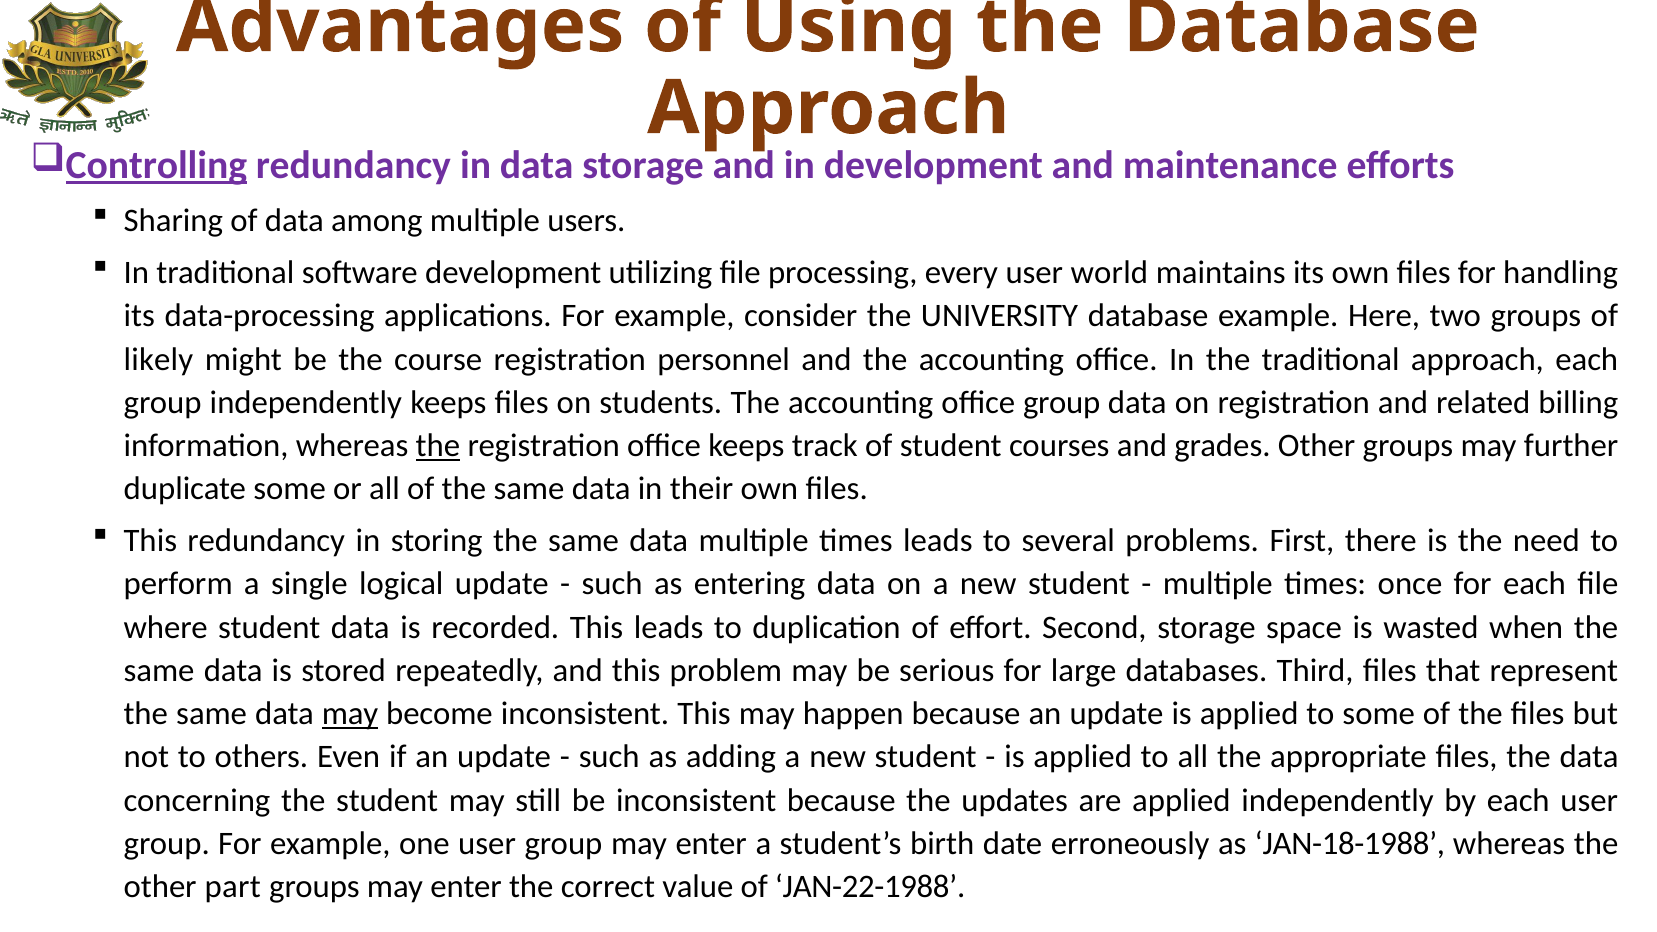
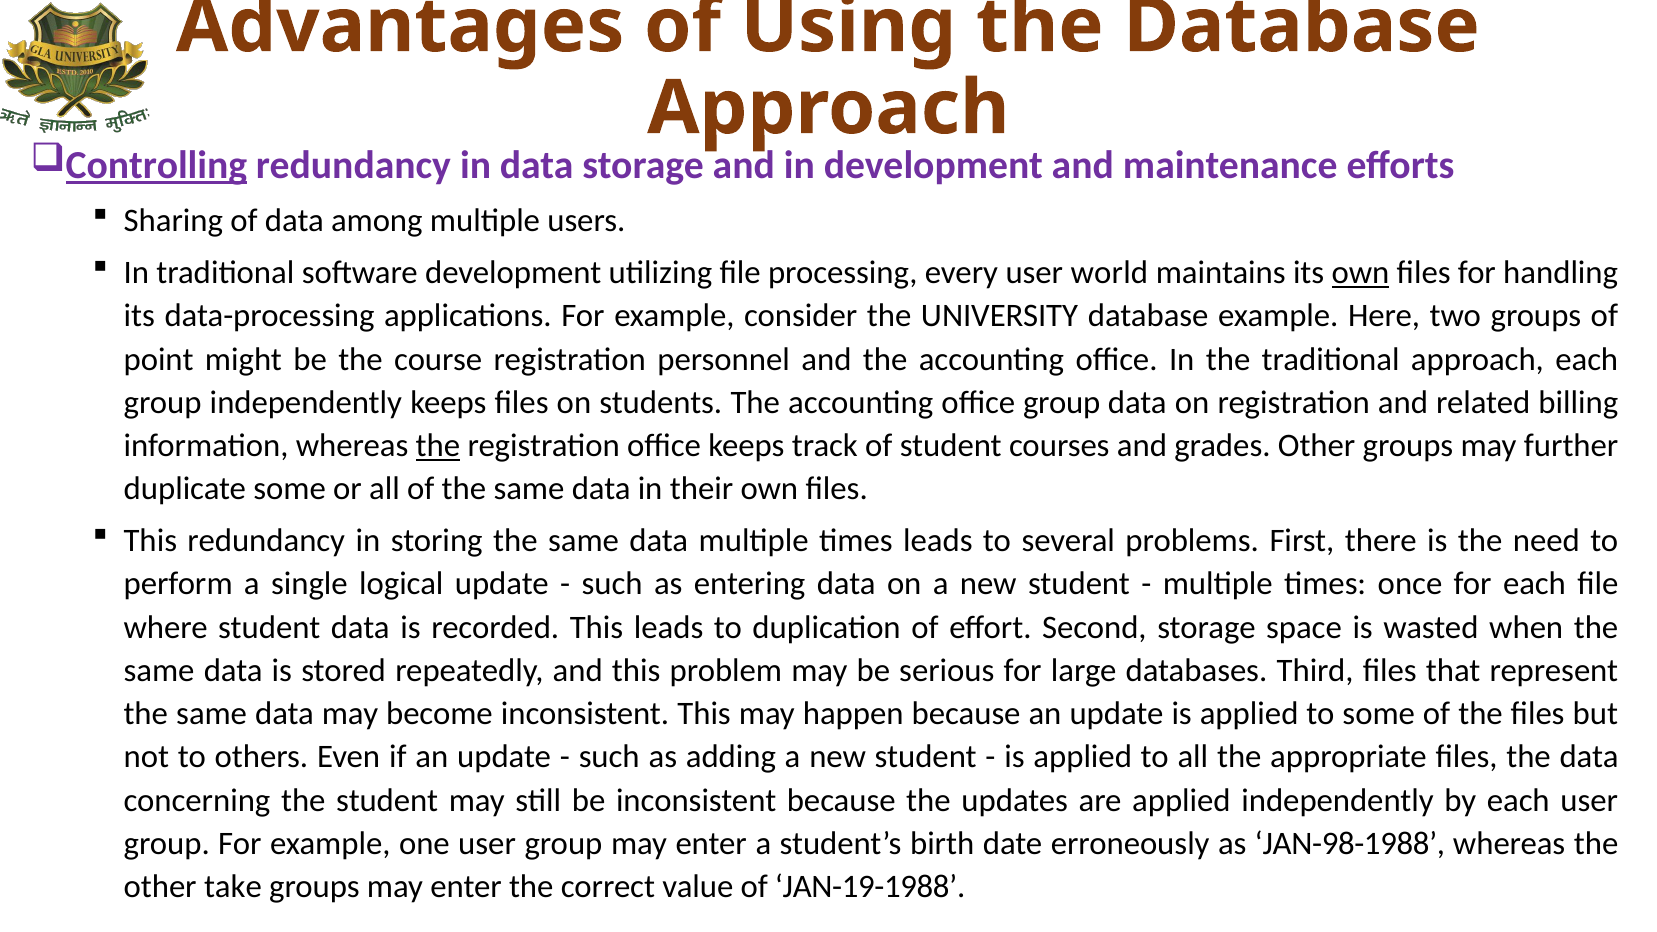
own underline: none -> present (1361, 273)
likely: likely -> point (159, 359)
may underline: present -> none (350, 714)
JAN-18-1988: JAN-18-1988 -> JAN-98-1988 (1350, 844)
part: part -> take (233, 887)
JAN-22-1988: JAN-22-1988 -> JAN-19-1988 (870, 887)
